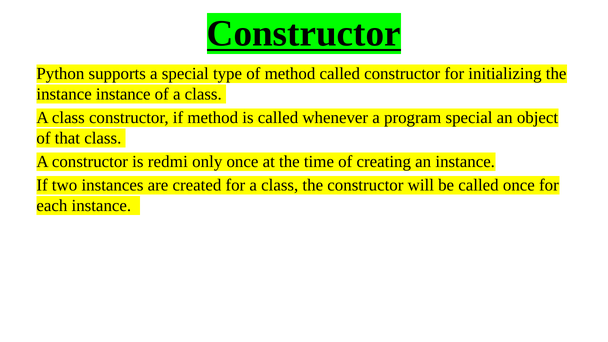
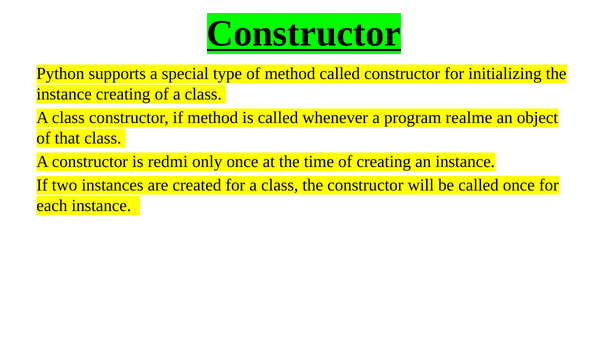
instance instance: instance -> creating (123, 94)
program special: special -> realme (469, 118)
